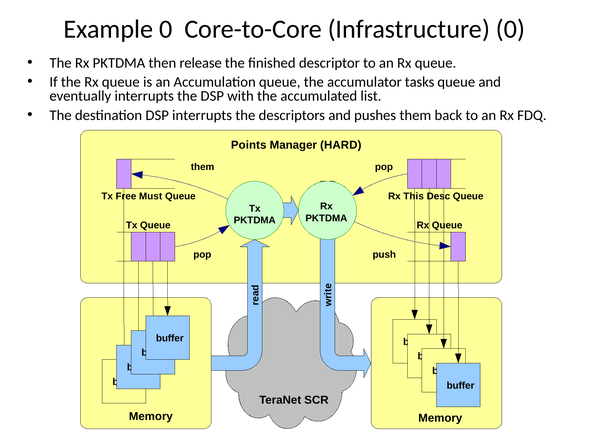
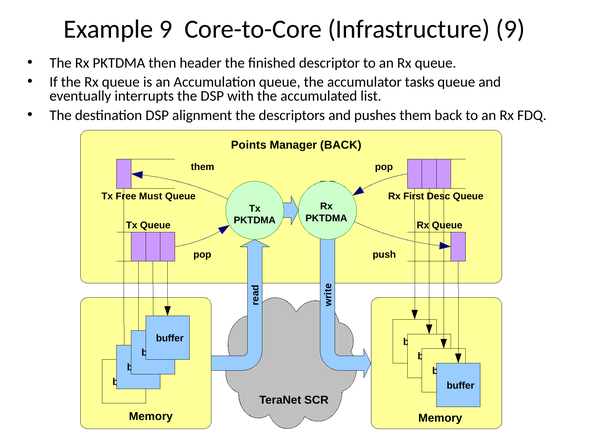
Example 0: 0 -> 9 (166, 29)
Infrastructure 0: 0 -> 9 (510, 29)
release: release -> header (201, 63)
DSP interrupts: interrupts -> alignment (202, 115)
Manager HARD: HARD -> BACK (341, 145)
This: This -> First (414, 196)
